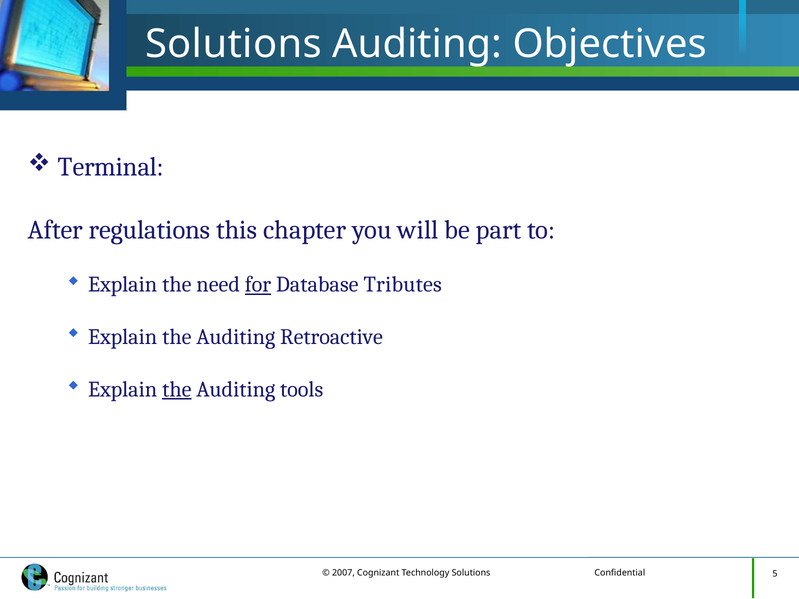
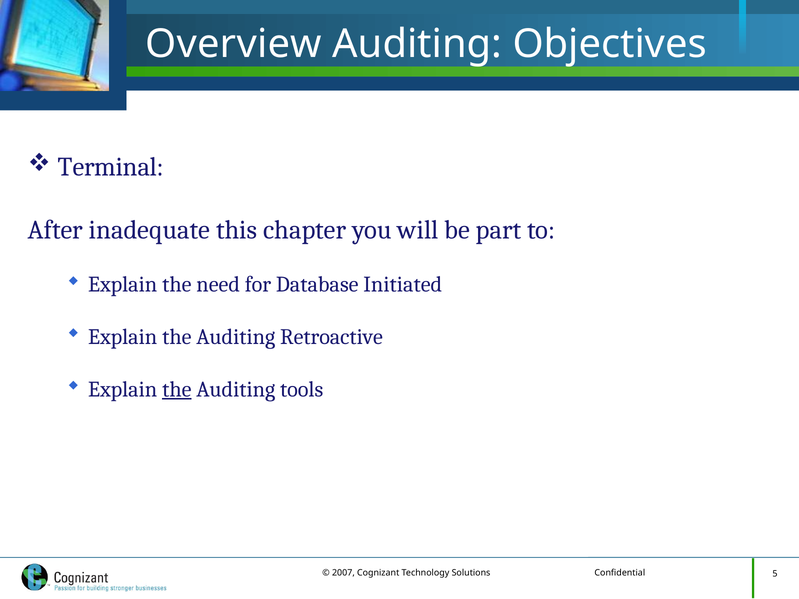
Solutions: Solutions -> Overview (233, 44)
regulations: regulations -> inadequate (149, 230)
for underline: present -> none (258, 285)
Tributes: Tributes -> Initiated (403, 285)
